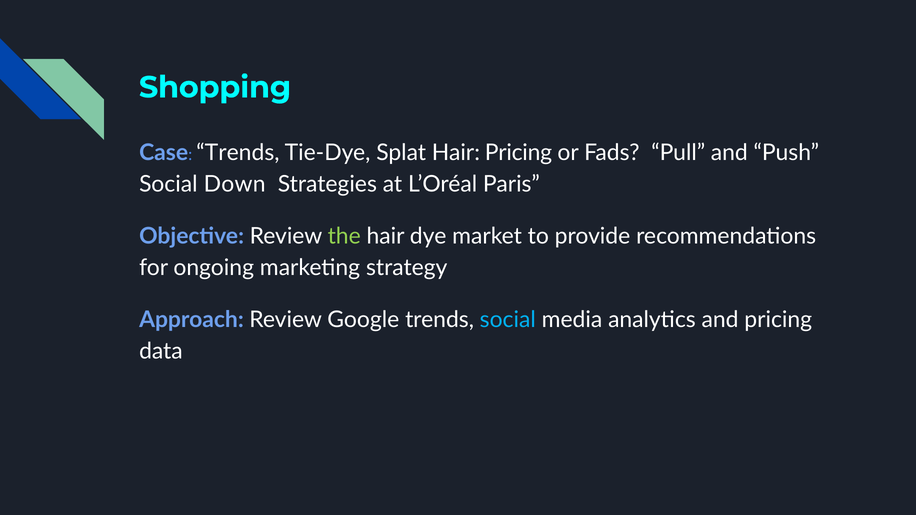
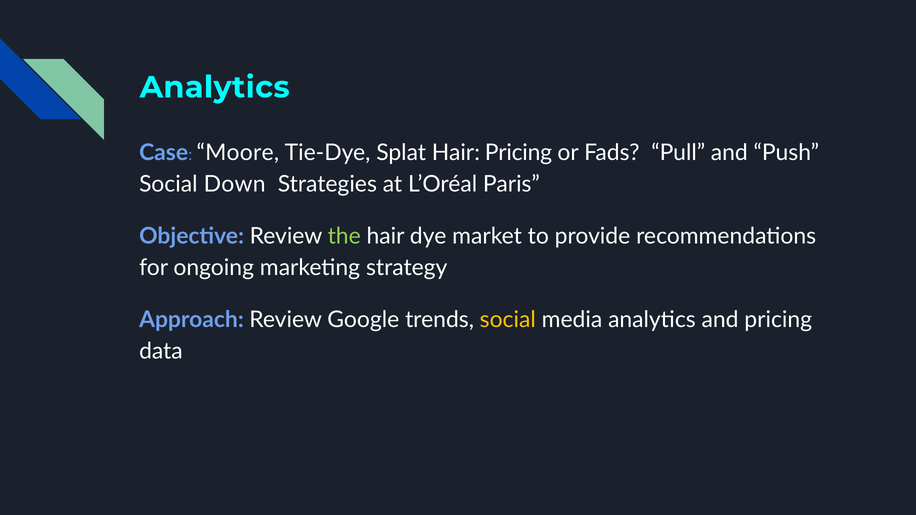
Shopping: Shopping -> Analytics (215, 87)
Trends: Trends -> Moore (238, 153)
social colour: light blue -> yellow (508, 320)
